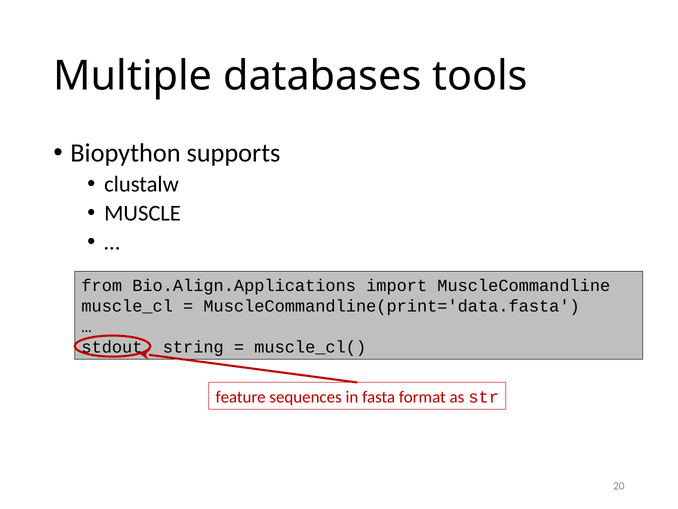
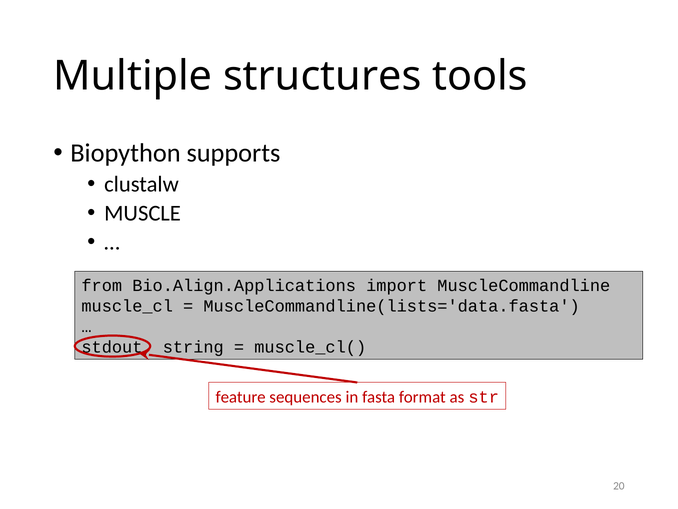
databases: databases -> structures (322, 76)
MuscleCommandline(print='data.fasta: MuscleCommandline(print='data.fasta -> MuscleCommandline(lists='data.fasta (392, 306)
